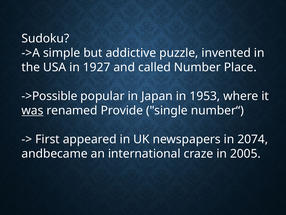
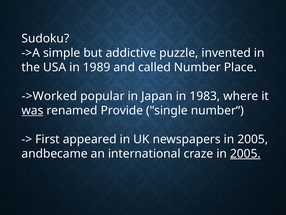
1927: 1927 -> 1989 (97, 67)
->Possible: ->Possible -> ->Worked (49, 96)
1953: 1953 -> 1983 (205, 96)
newspapers in 2074: 2074 -> 2005 (253, 139)
2005 underline: none -> present (245, 153)
